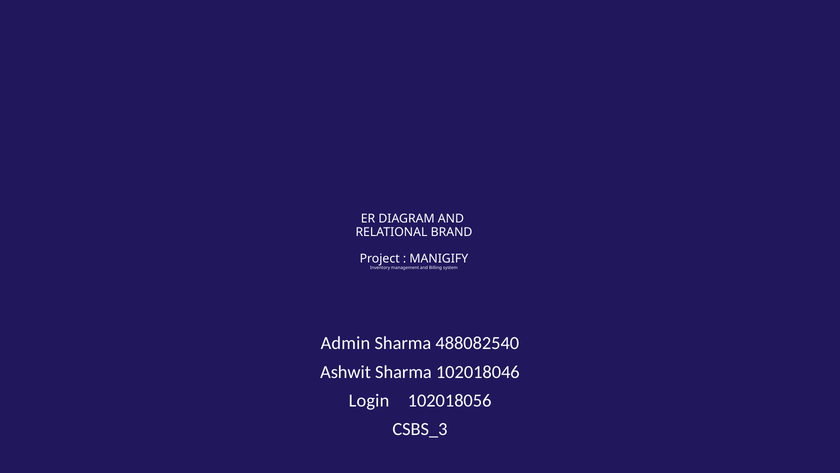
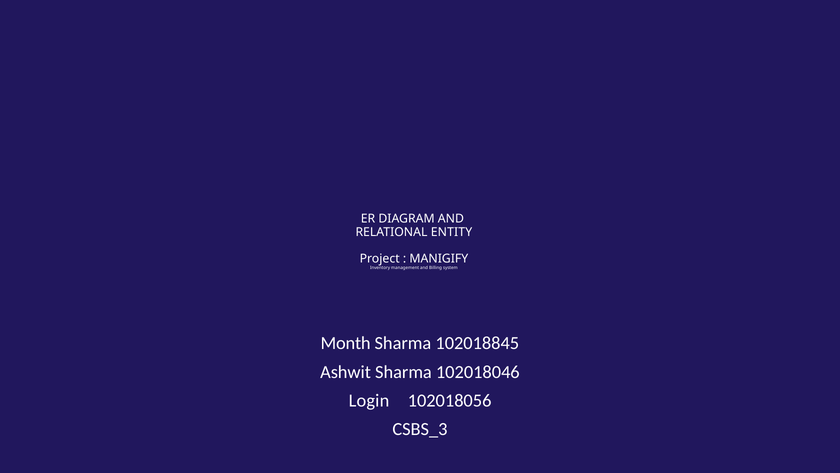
BRAND: BRAND -> ENTITY (452, 232)
Admin: Admin -> Month (346, 343)
488082540: 488082540 -> 102018845 (477, 343)
